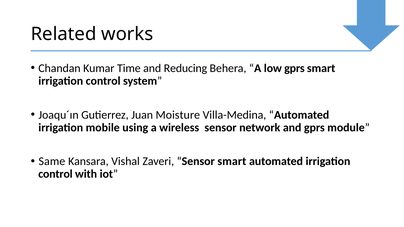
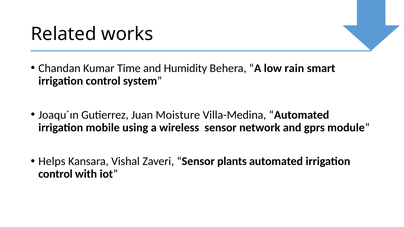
Reducing: Reducing -> Humidity (185, 68)
low gprs: gprs -> rain (294, 68)
Same: Same -> Helps (52, 162)
Sensor smart: smart -> plants (232, 162)
